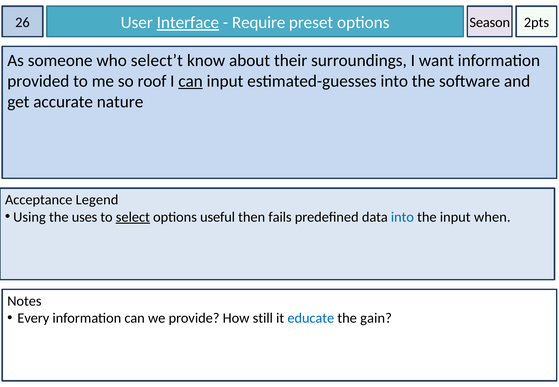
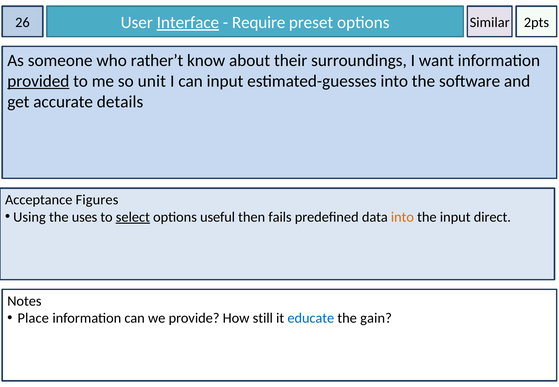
Season: Season -> Similar (490, 22)
select’t: select’t -> rather’t (157, 60)
provided underline: none -> present (38, 81)
roof: roof -> unit (152, 81)
can underline: present -> none (191, 81)
nature: nature -> details (120, 102)
Legend: Legend -> Figures (97, 200)
into colour: blue -> orange (402, 217)
when: when -> direct (492, 217)
Every: Every -> Place (33, 318)
